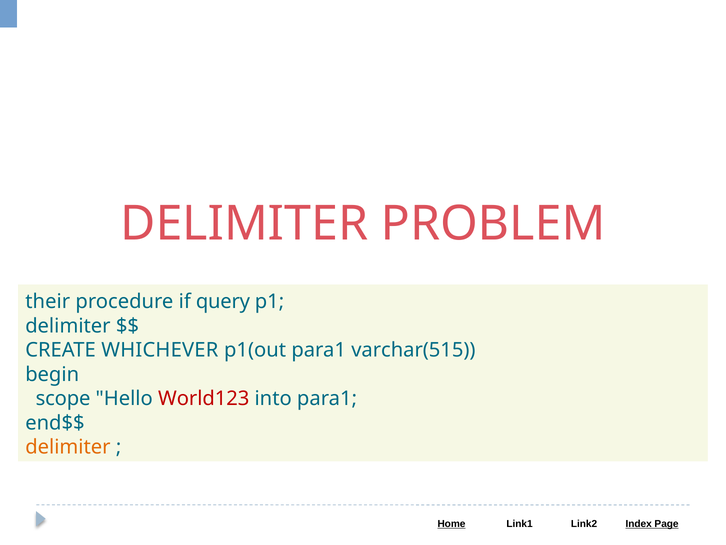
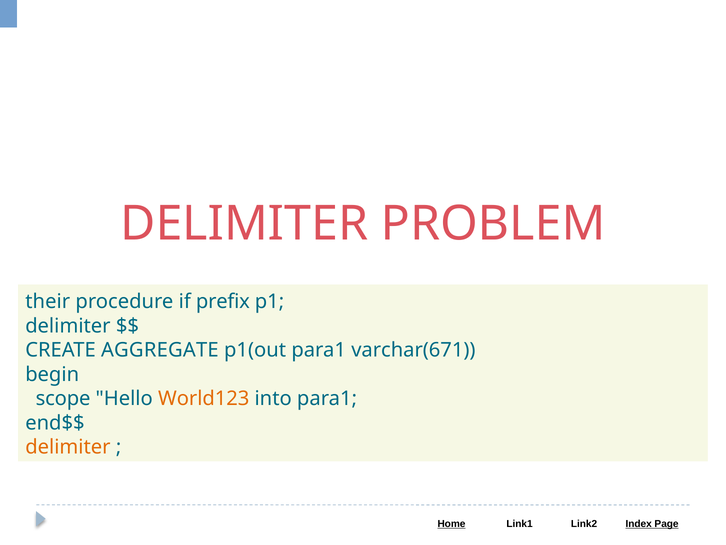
query: query -> prefix (223, 301)
WHICHEVER: WHICHEVER -> AGGREGATE (160, 350)
varchar(515: varchar(515 -> varchar(671 (413, 350)
World123 colour: red -> orange (204, 398)
